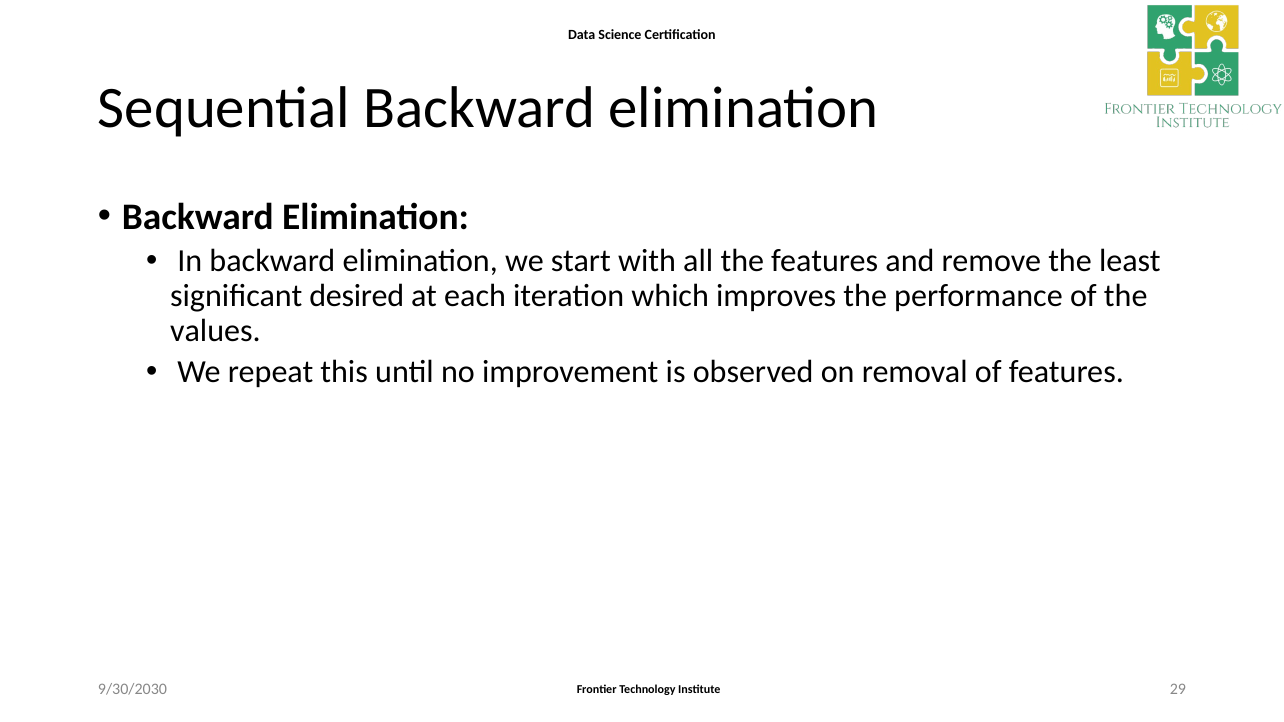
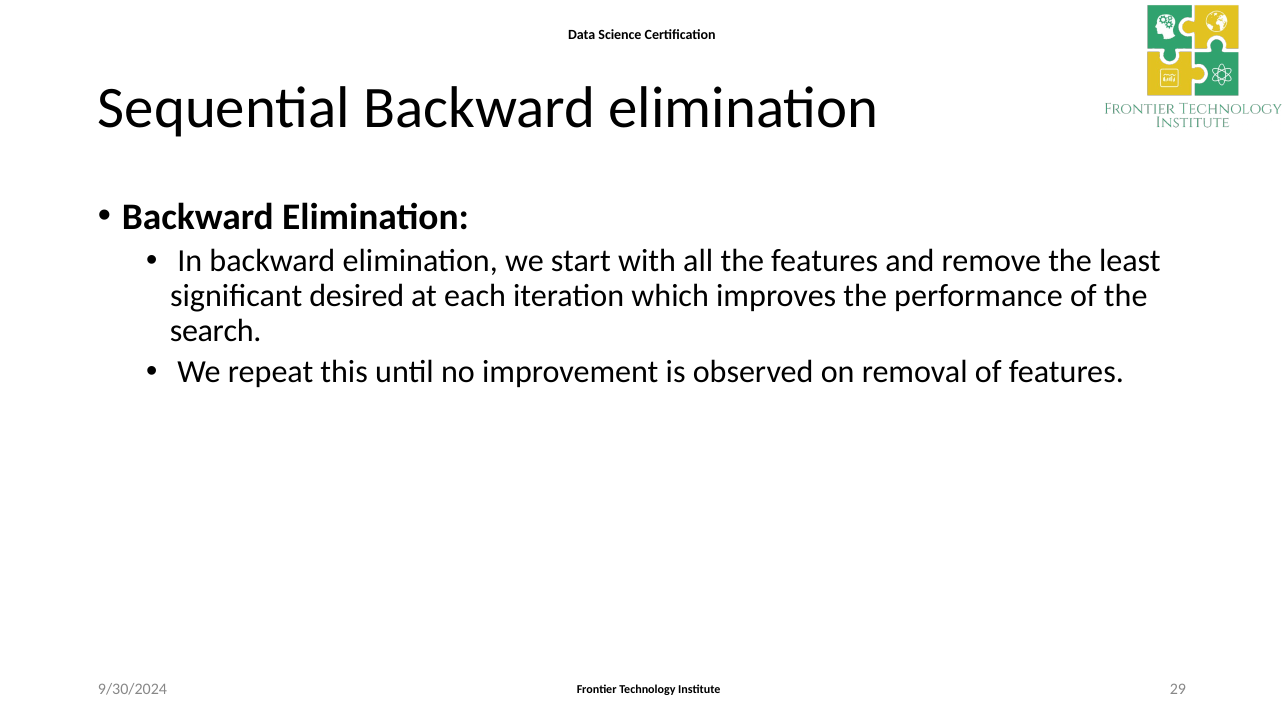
values: values -> search (216, 331)
9/30/2030: 9/30/2030 -> 9/30/2024 (132, 690)
